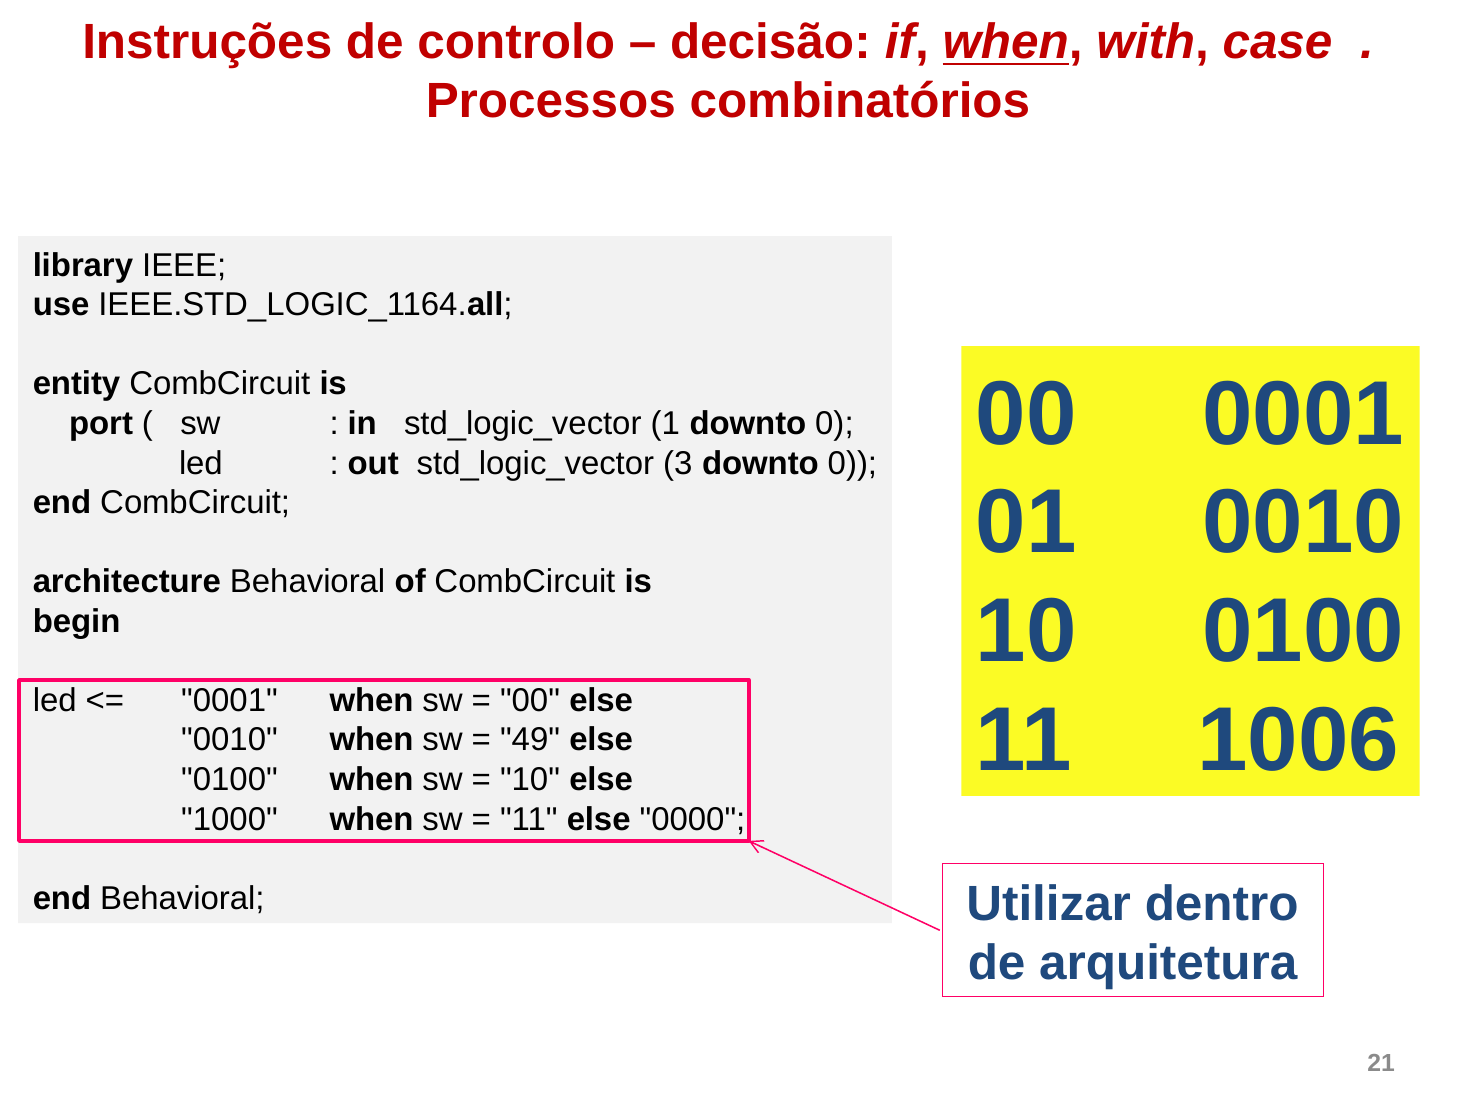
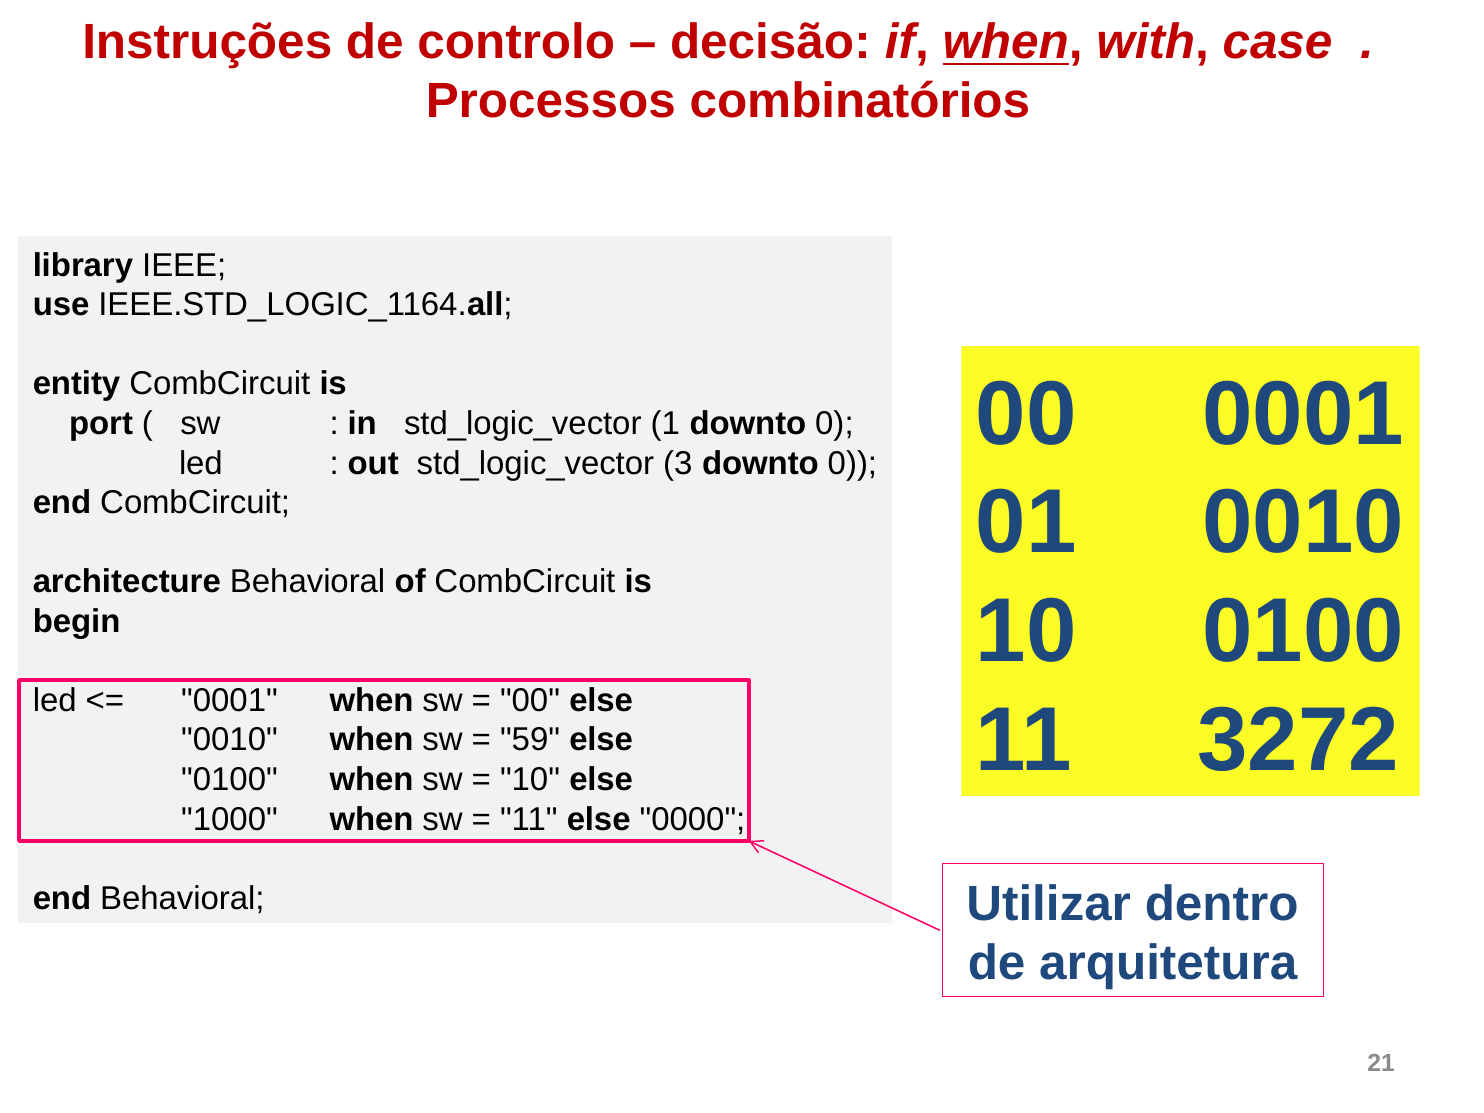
1006: 1006 -> 3272 (1298, 741)
49: 49 -> 59 (530, 740)
